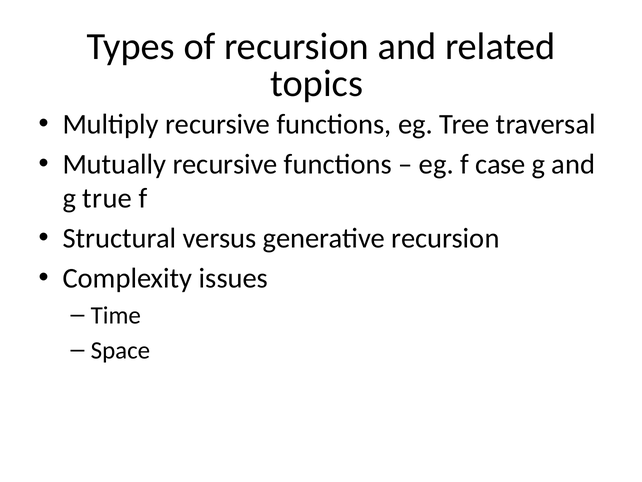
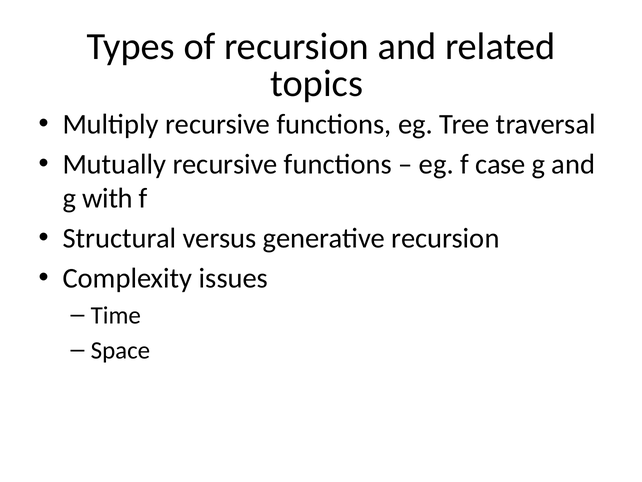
true: true -> with (108, 198)
